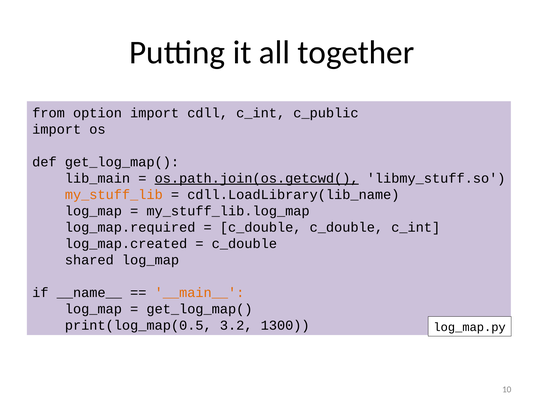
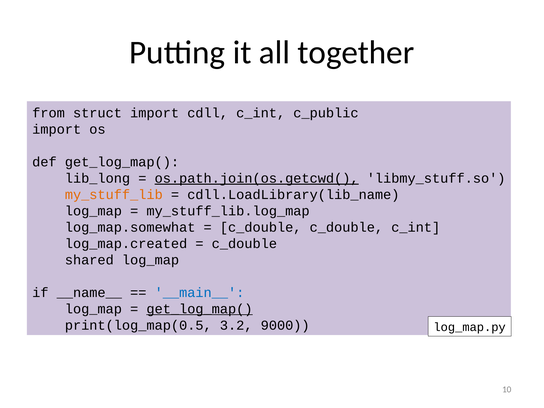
option: option -> struct (97, 113)
lib_main: lib_main -> lib_long (97, 178)
log_map.required: log_map.required -> log_map.somewhat (130, 227)
__main__ colour: orange -> blue (199, 293)
get_log_map( underline: none -> present (199, 309)
1300: 1300 -> 9000 (285, 325)
